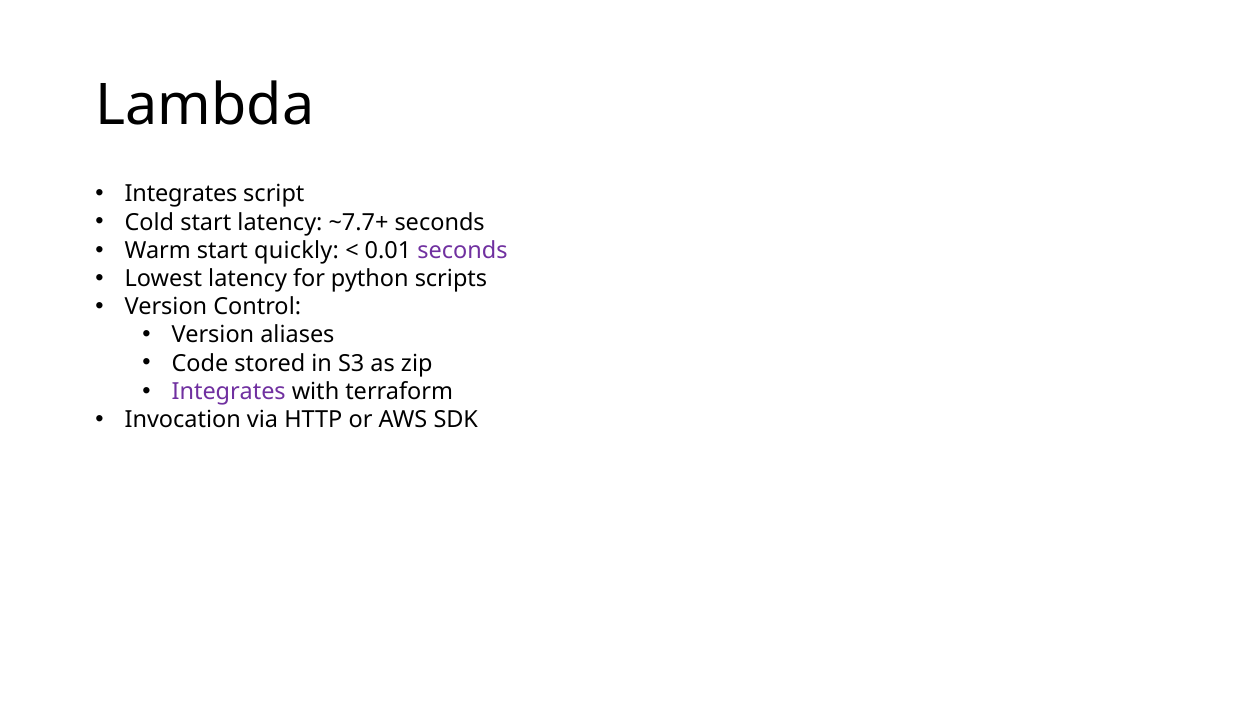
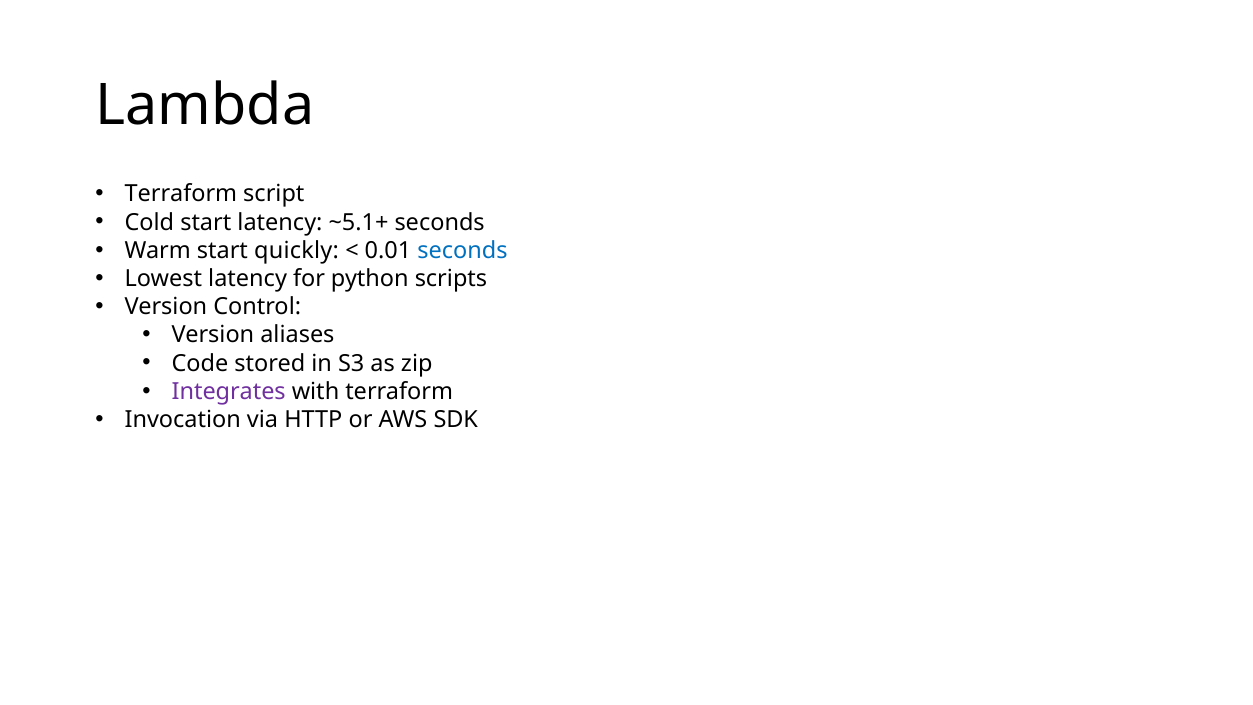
Integrates: Integrates -> Terraform (181, 194)
~7.7+: ~7.7+ -> ~5.1+ (359, 222)
seconds colour: purple -> blue (462, 250)
